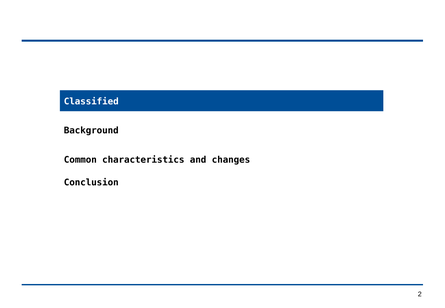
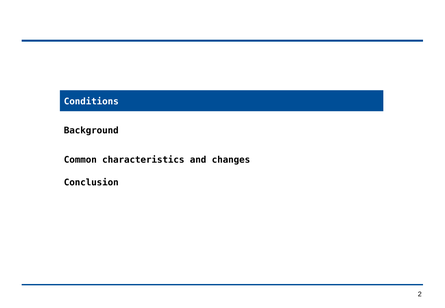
Classified: Classified -> Conditions (91, 101)
